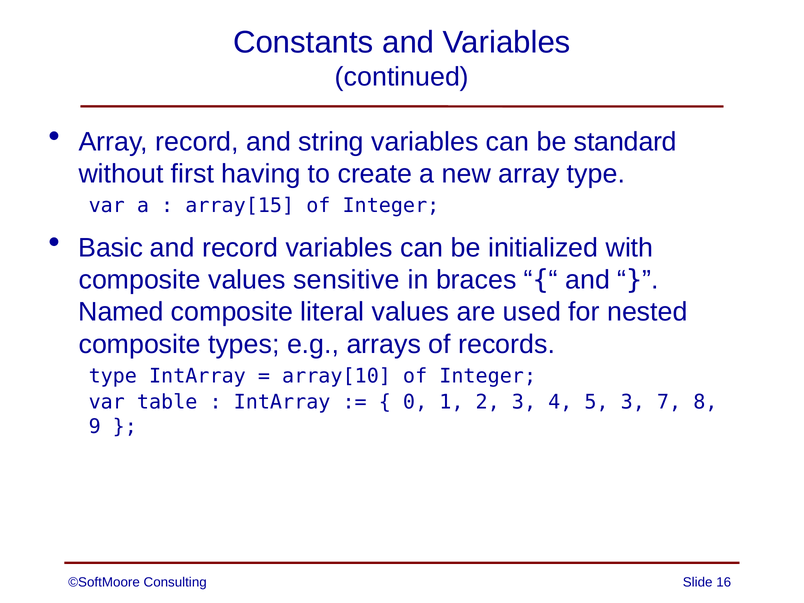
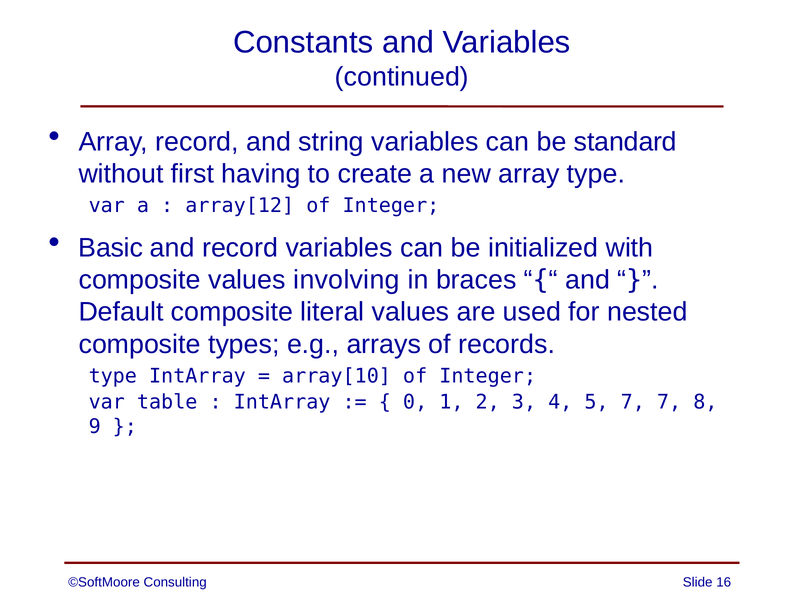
array[15: array[15 -> array[12 (240, 206)
sensitive: sensitive -> involving (347, 280)
Named: Named -> Default (121, 312)
5 3: 3 -> 7 (633, 402)
